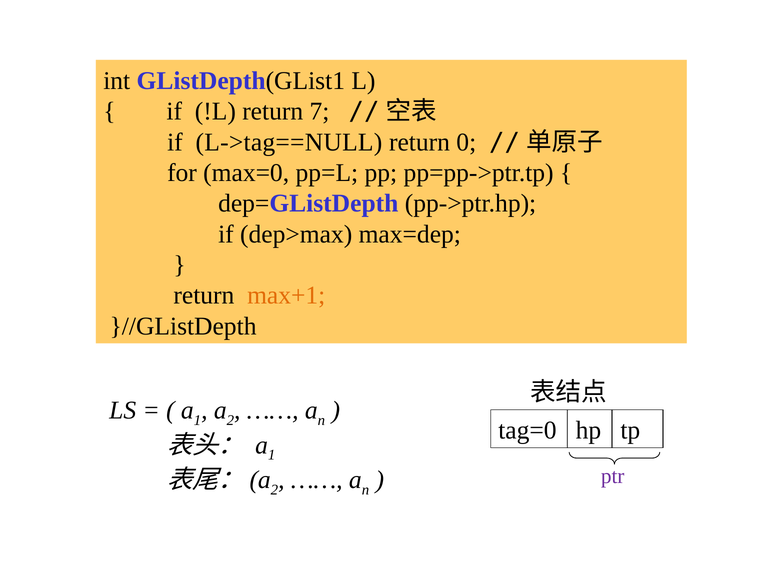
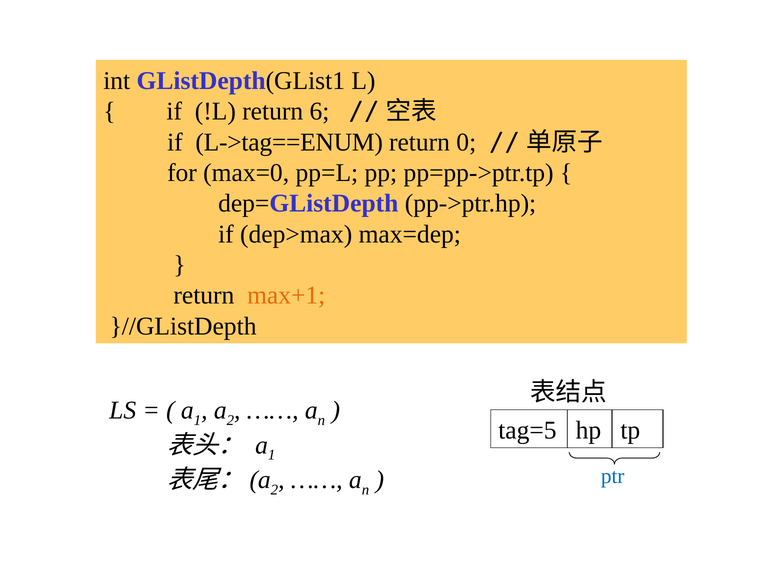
7: 7 -> 6 (319, 111)
L->tag==NULL: L->tag==NULL -> L->tag==ENUM (289, 142)
tag=0: tag=0 -> tag=5 (527, 430)
ptr colour: purple -> blue (613, 476)
